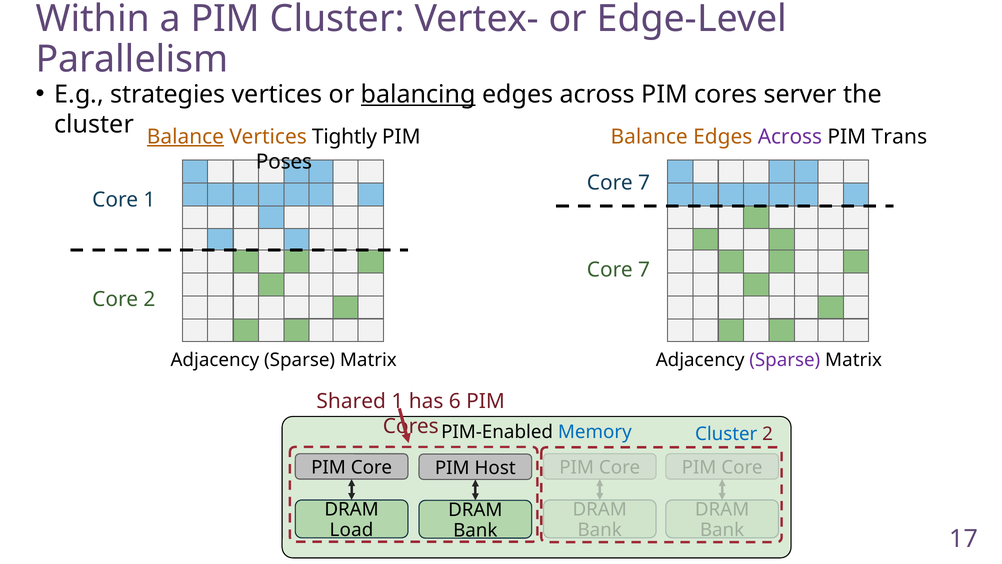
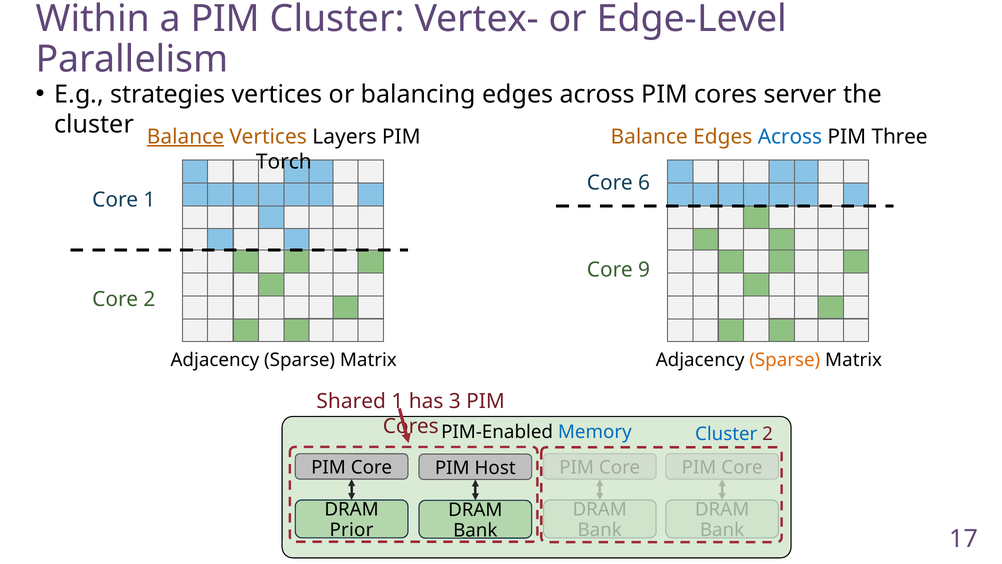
balancing underline: present -> none (418, 94)
Tightly: Tightly -> Layers (344, 137)
Across colour: purple -> blue (790, 137)
Trans: Trans -> Three (900, 137)
Poses: Poses -> Torch (284, 162)
7: 7 -> 6 (644, 183)
7: 7 -> 9 (644, 270)
Sparse colour: purple -> orange (785, 360)
6: 6 -> 3 (455, 401)
Load: Load -> Prior (351, 530)
